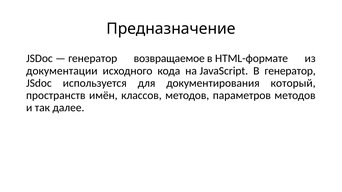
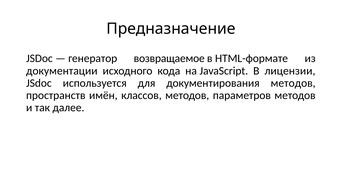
В генератор: генератор -> лицензии (290, 71)
документирования который: который -> методов (293, 83)
